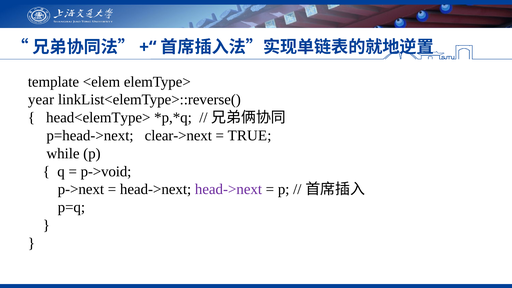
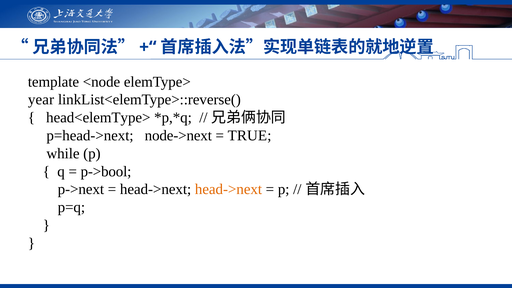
<elem: <elem -> <node (101, 82)
clear->next: clear->next -> node->next (178, 136)
p->void: p->void -> p->bool (106, 171)
head->next colour: purple -> orange (228, 189)
